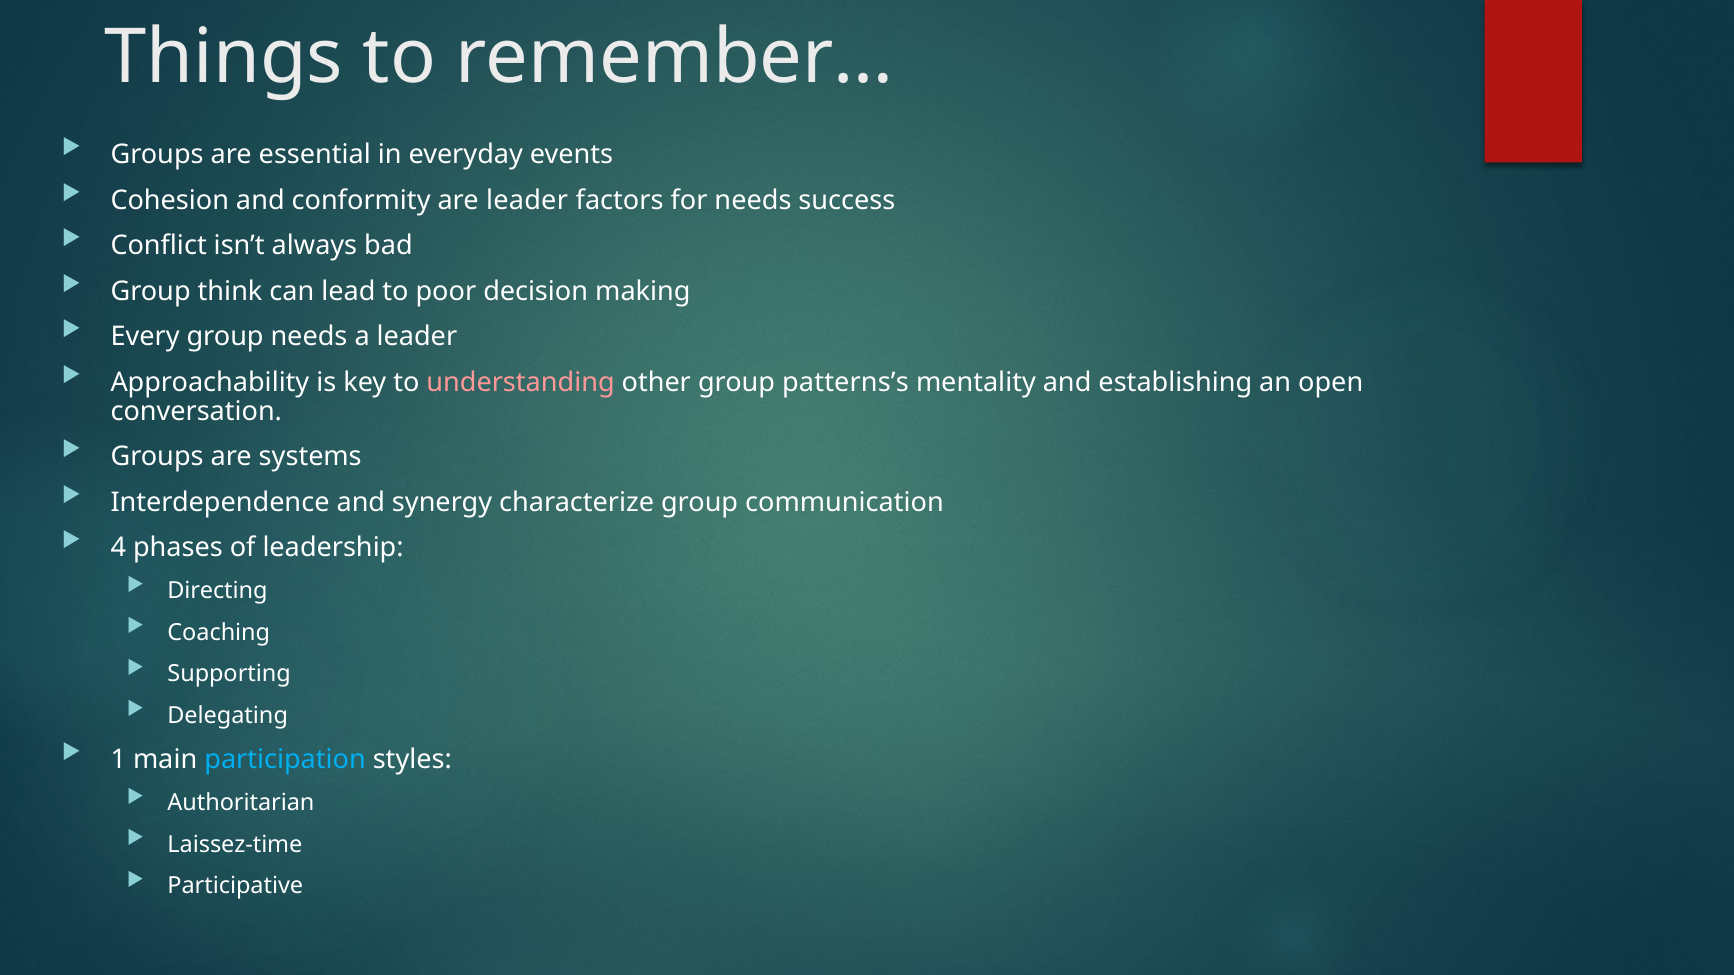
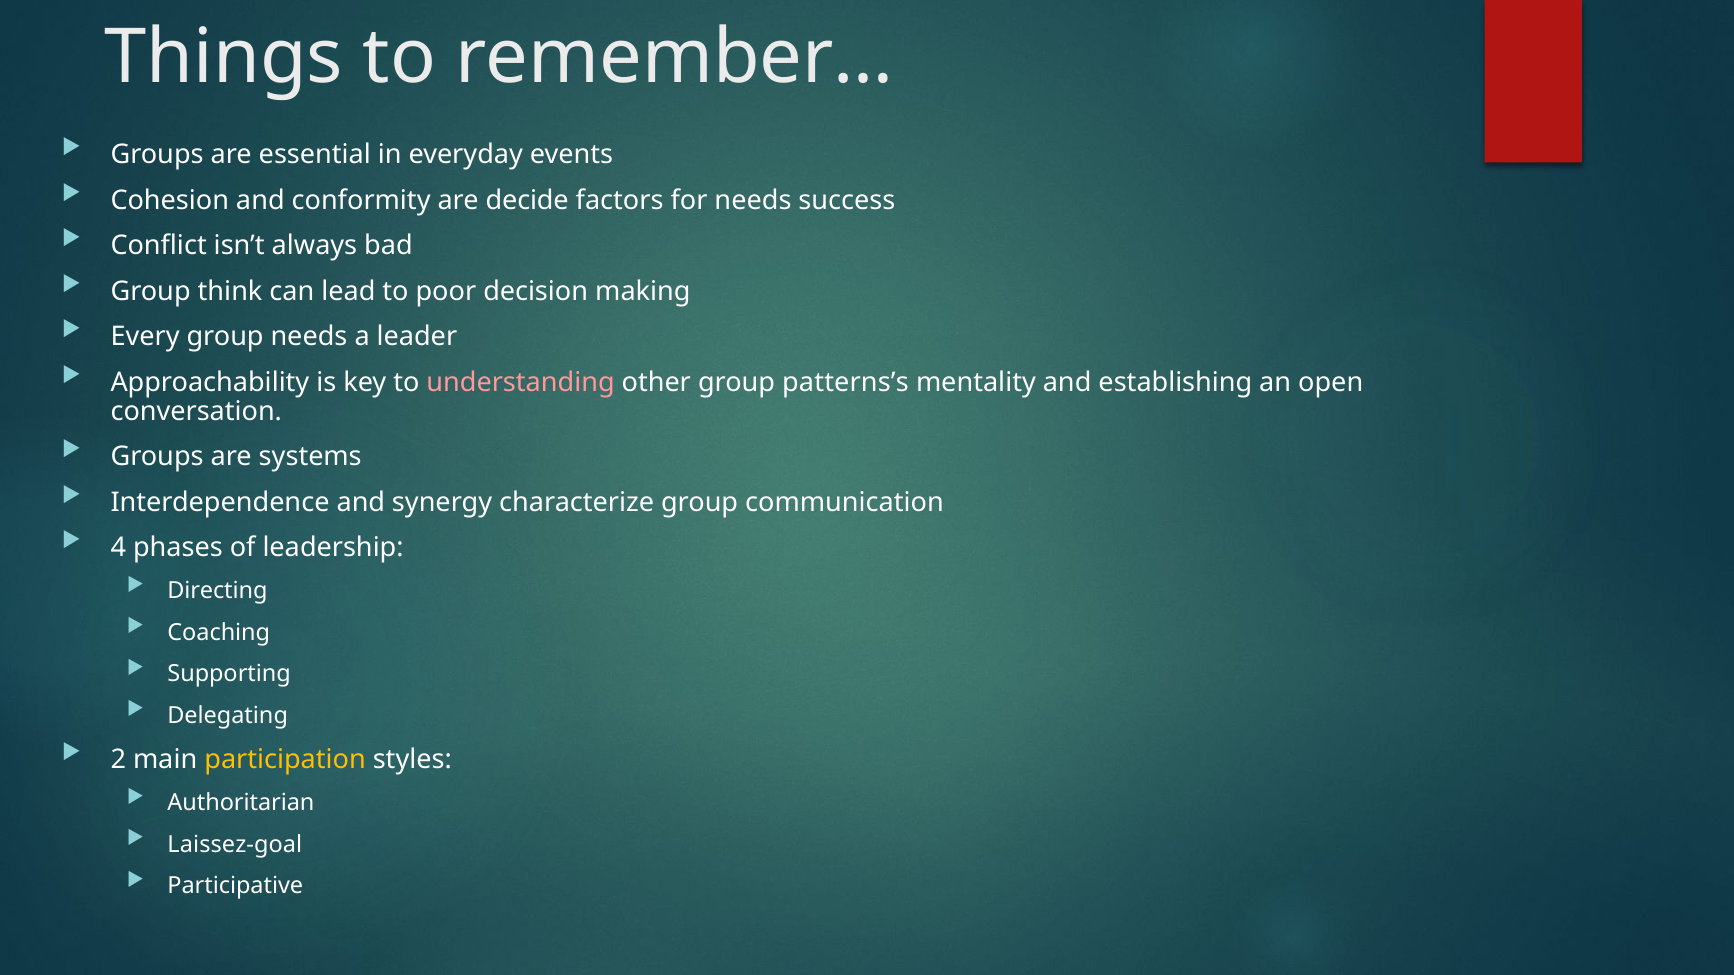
are leader: leader -> decide (527, 200)
1: 1 -> 2 (118, 760)
participation colour: light blue -> yellow (285, 760)
Laissez-time: Laissez-time -> Laissez-goal (235, 845)
